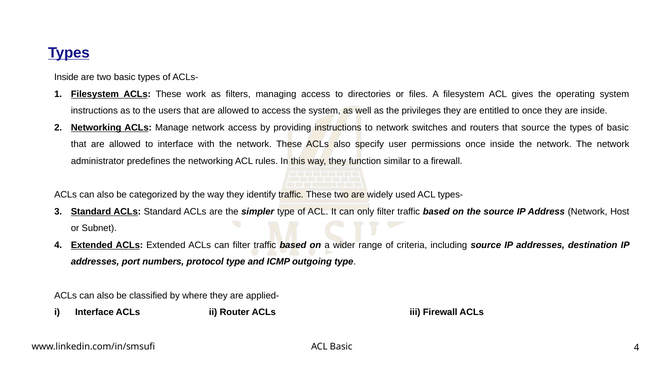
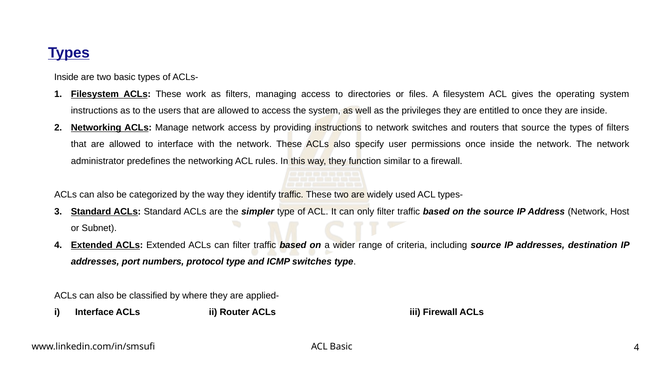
of basic: basic -> filters (618, 127)
ICMP outgoing: outgoing -> switches (312, 261)
